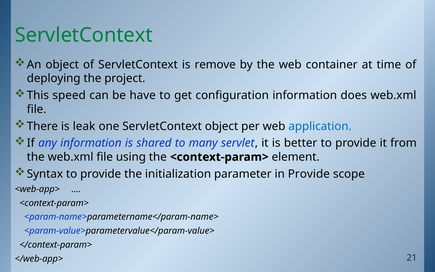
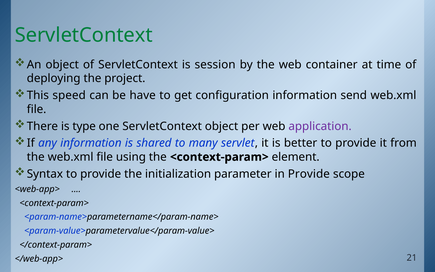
remove: remove -> session (215, 65)
does: does -> send (354, 95)
leak: leak -> type (84, 126)
application colour: blue -> purple (320, 126)
